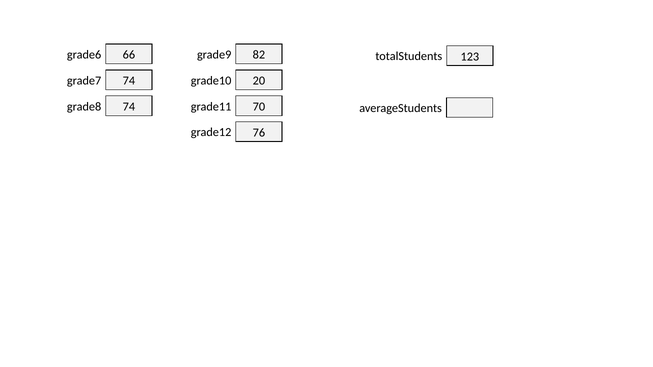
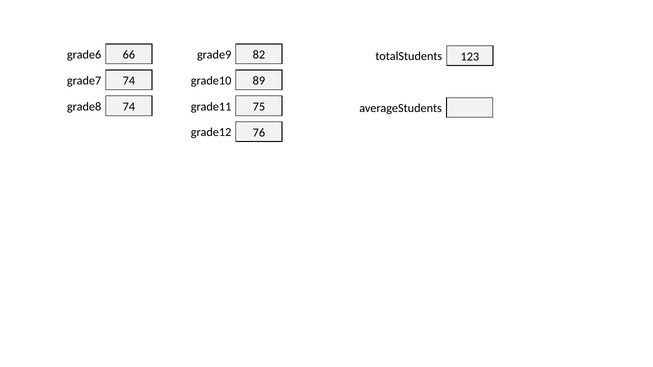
20: 20 -> 89 (259, 81)
70: 70 -> 75 (259, 107)
